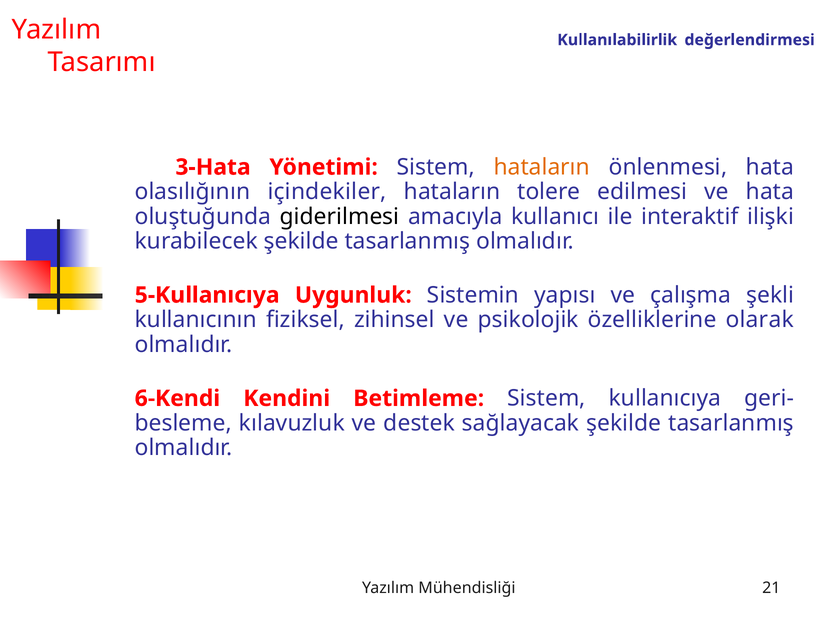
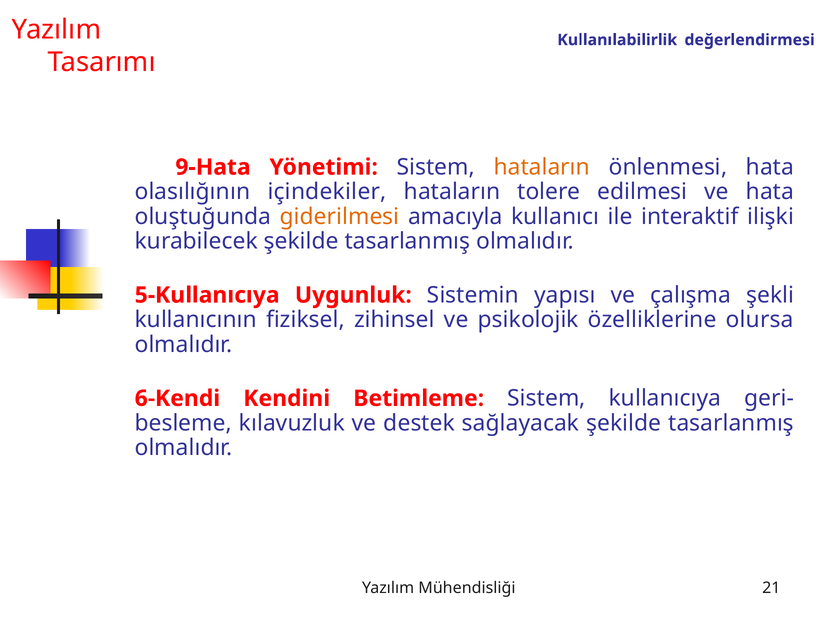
3-Hata: 3-Hata -> 9-Hata (213, 167)
giderilmesi colour: black -> orange (340, 217)
olarak: olarak -> olursa (760, 320)
